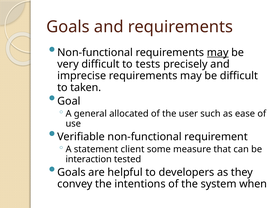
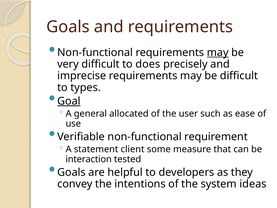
tests: tests -> does (148, 64)
taken: taken -> types (86, 87)
Goal underline: none -> present (69, 101)
when: when -> ideas (253, 184)
